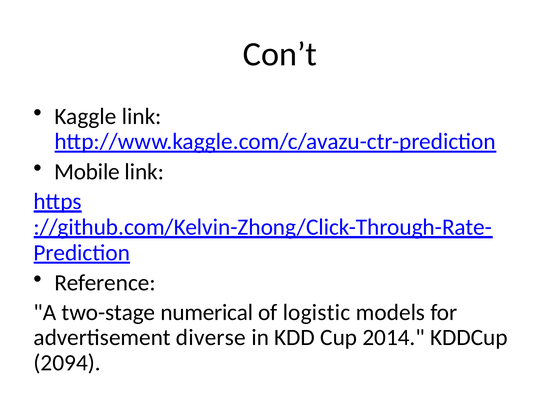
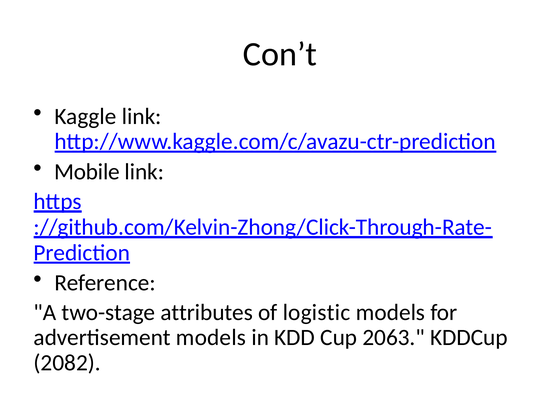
numerical: numerical -> attributes (207, 312)
advertisement diverse: diverse -> models (211, 338)
2014: 2014 -> 2063 (394, 338)
2094: 2094 -> 2082 (67, 363)
